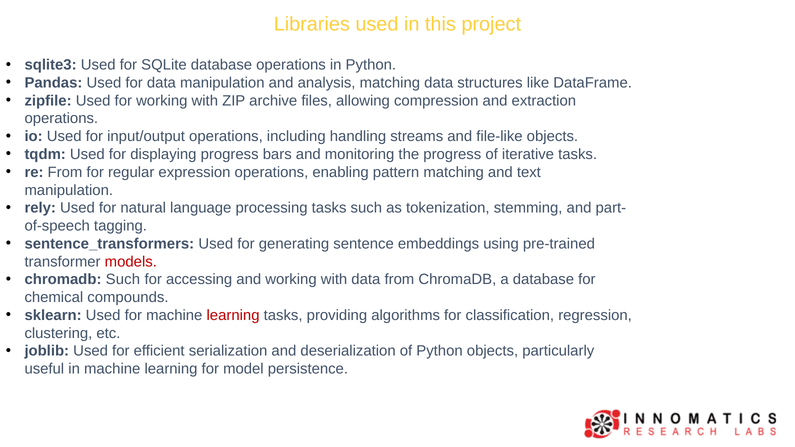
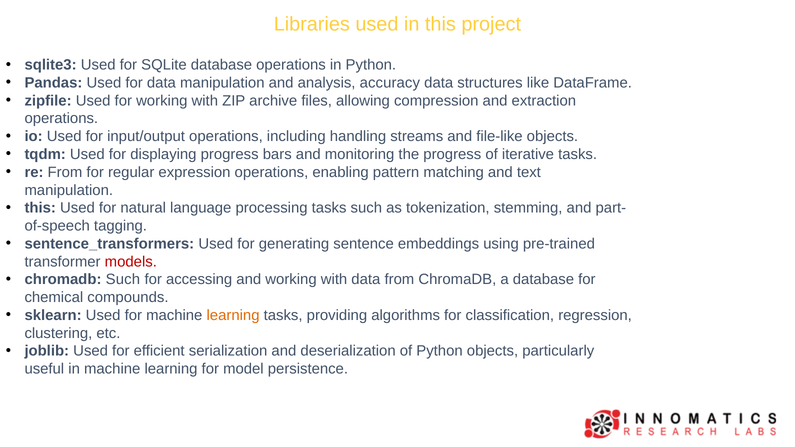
analysis matching: matching -> accuracy (390, 83)
rely: rely -> this (40, 208)
learning colour: red -> orange (233, 315)
